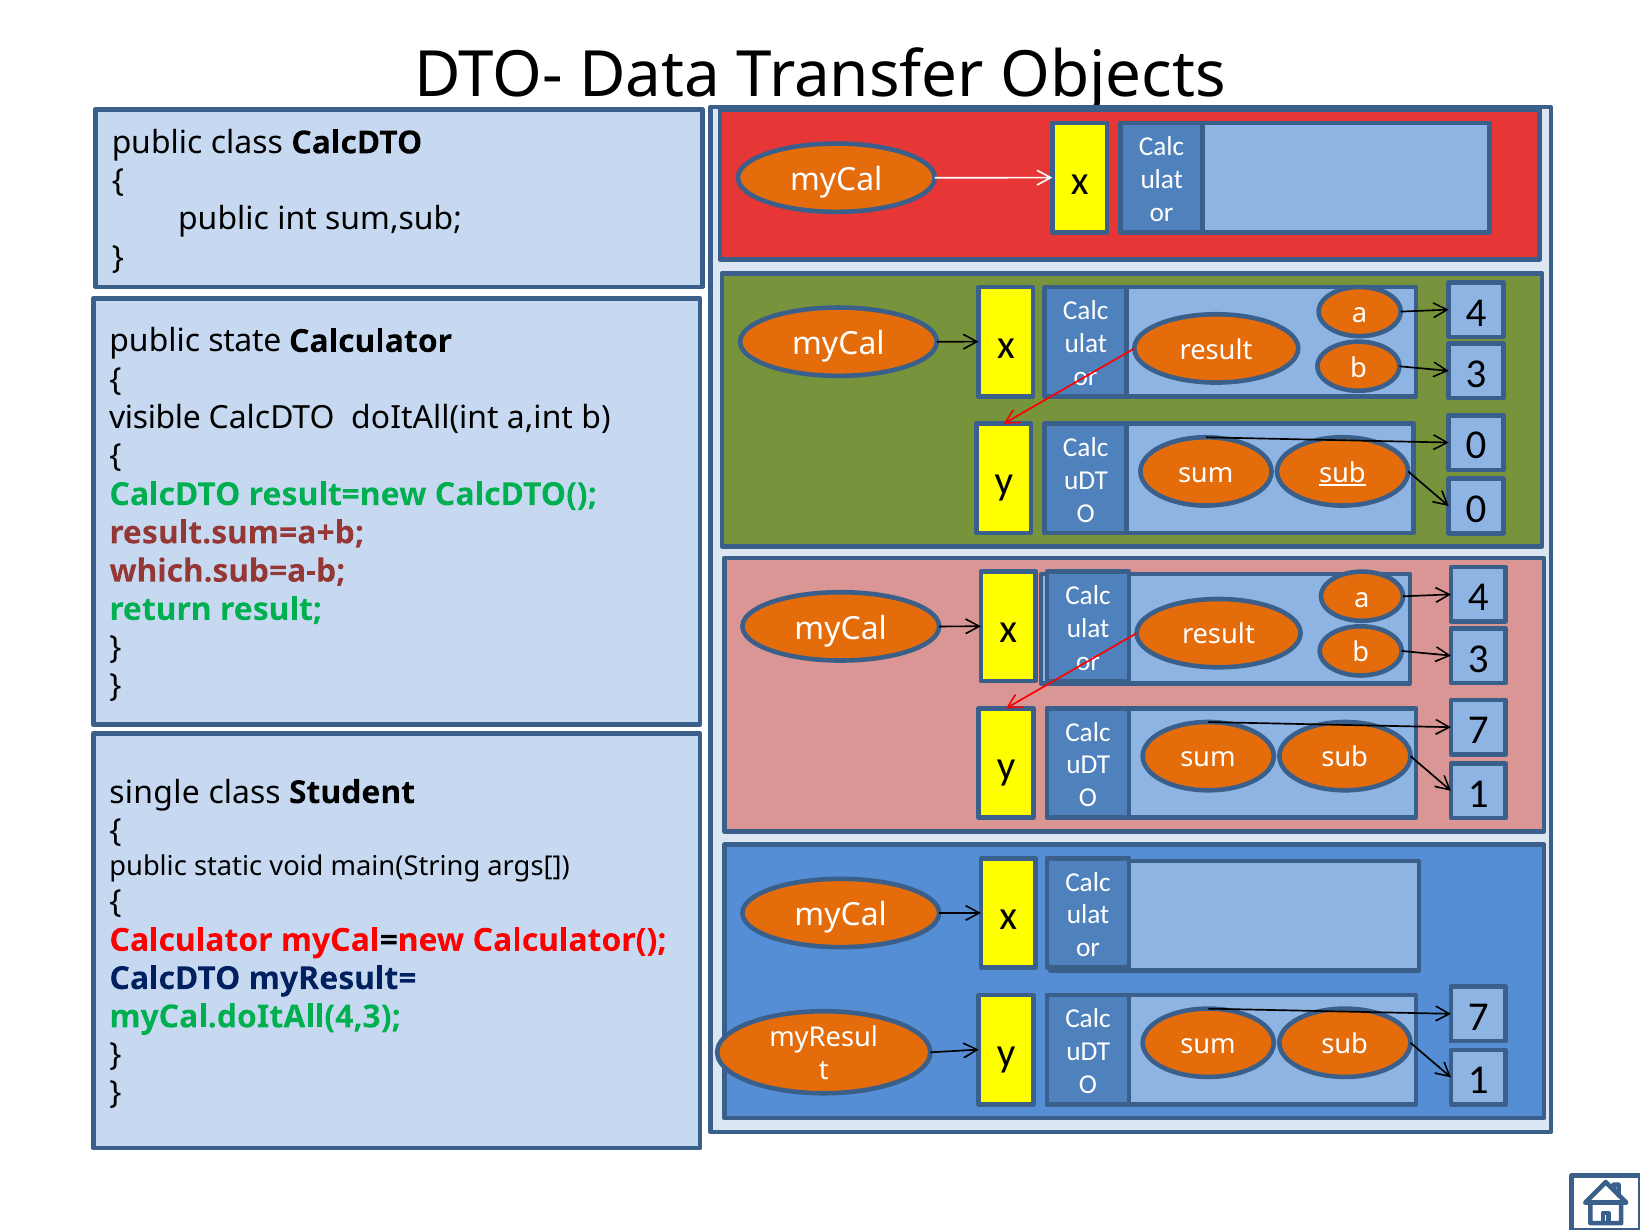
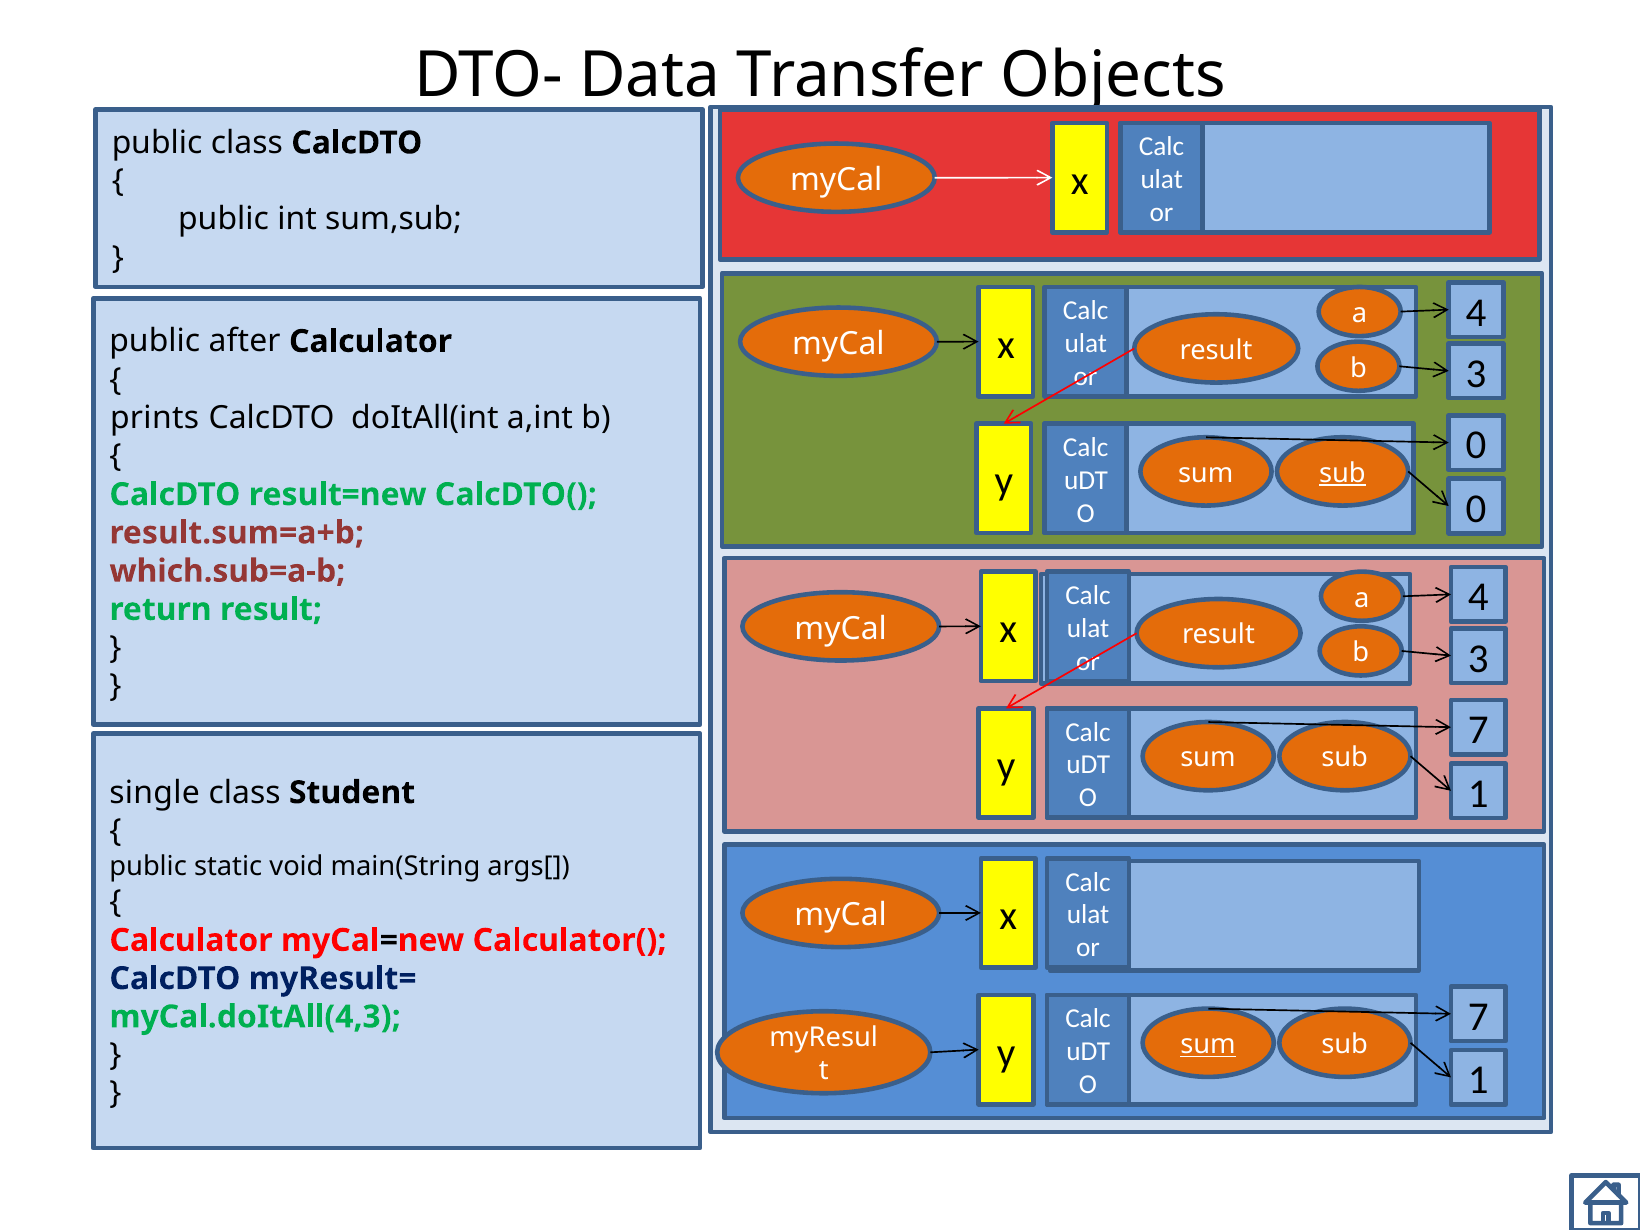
state: state -> after (245, 341)
visible: visible -> prints (155, 418)
sum underline: none -> present (1208, 1045)
